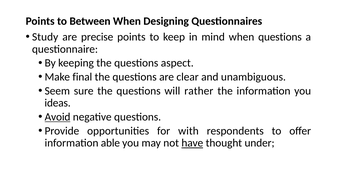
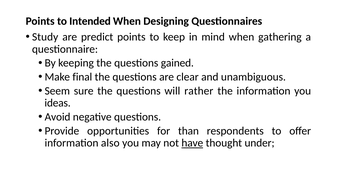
Between: Between -> Intended (90, 21)
precise: precise -> predict (97, 37)
when questions: questions -> gathering (280, 37)
aspect: aspect -> gained (177, 63)
Avoid underline: present -> none (58, 117)
with: with -> than (189, 131)
able: able -> also (110, 143)
